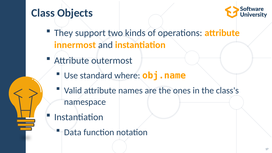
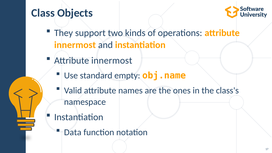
outermost: outermost -> innermost (112, 60)
where: where -> empty (127, 76)
